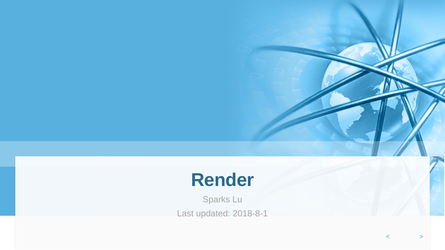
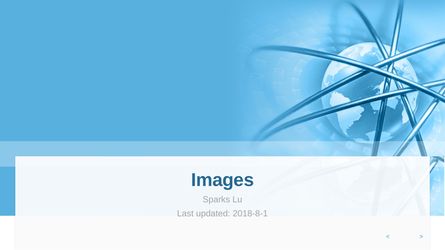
Render: Render -> Images (223, 180)
